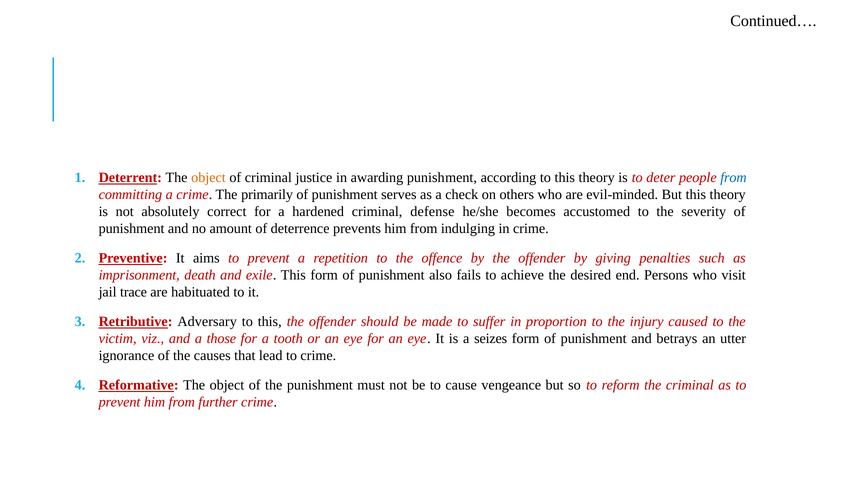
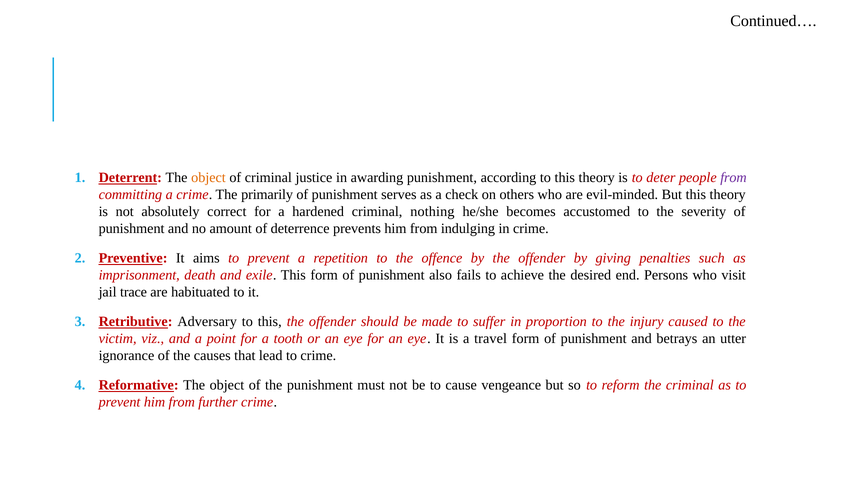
from colour: blue -> purple (733, 178)
defense: defense -> nothing (432, 212)
those: those -> point (221, 338)
seizes: seizes -> travel (491, 338)
